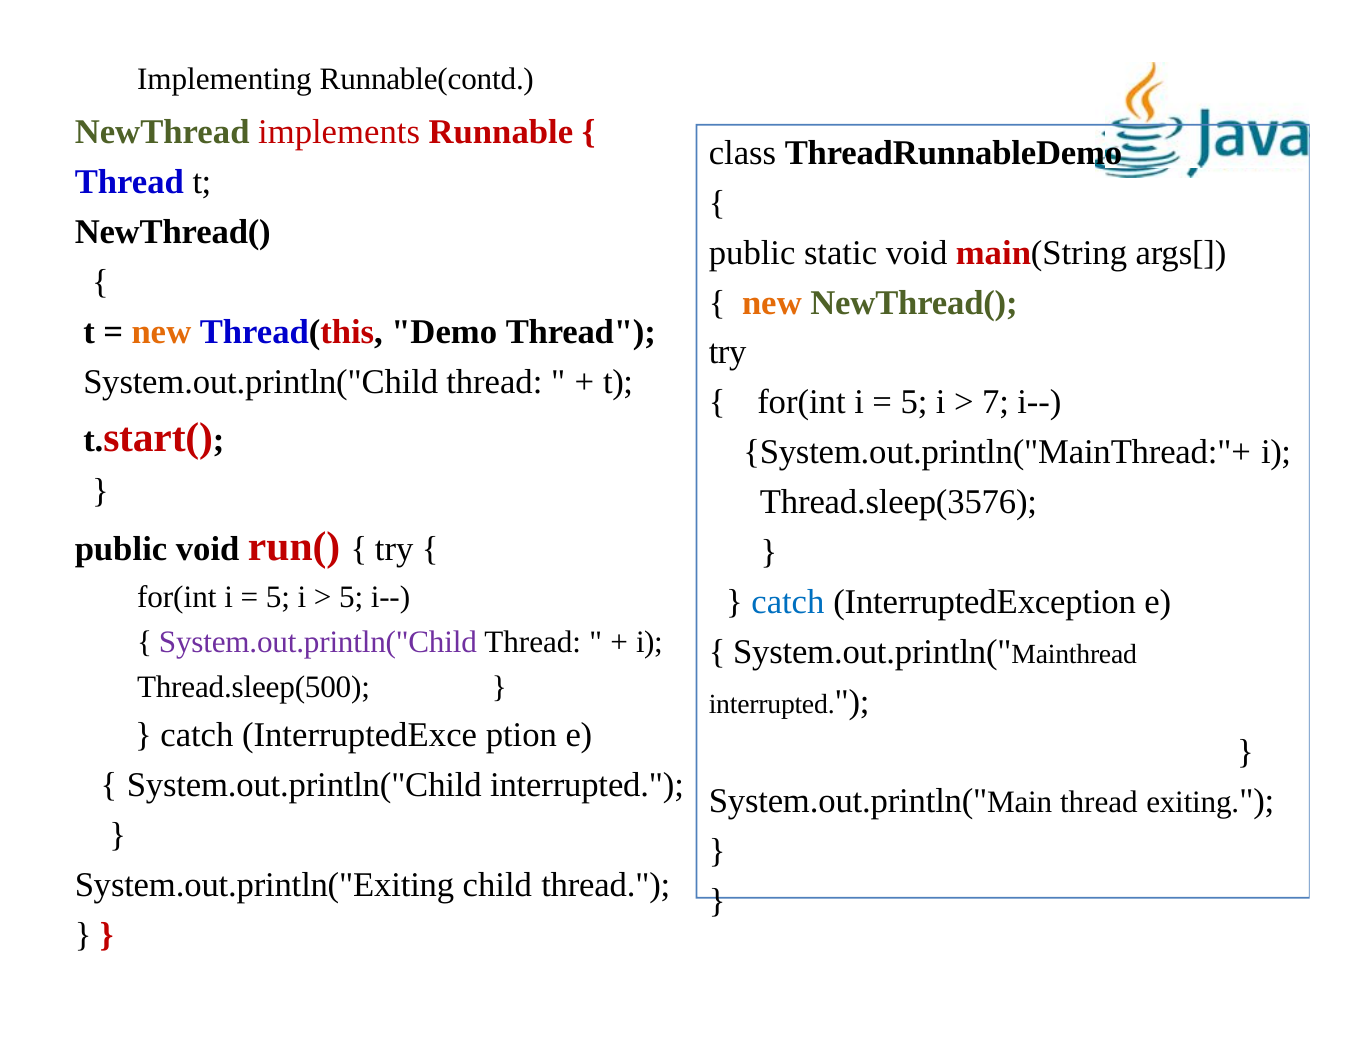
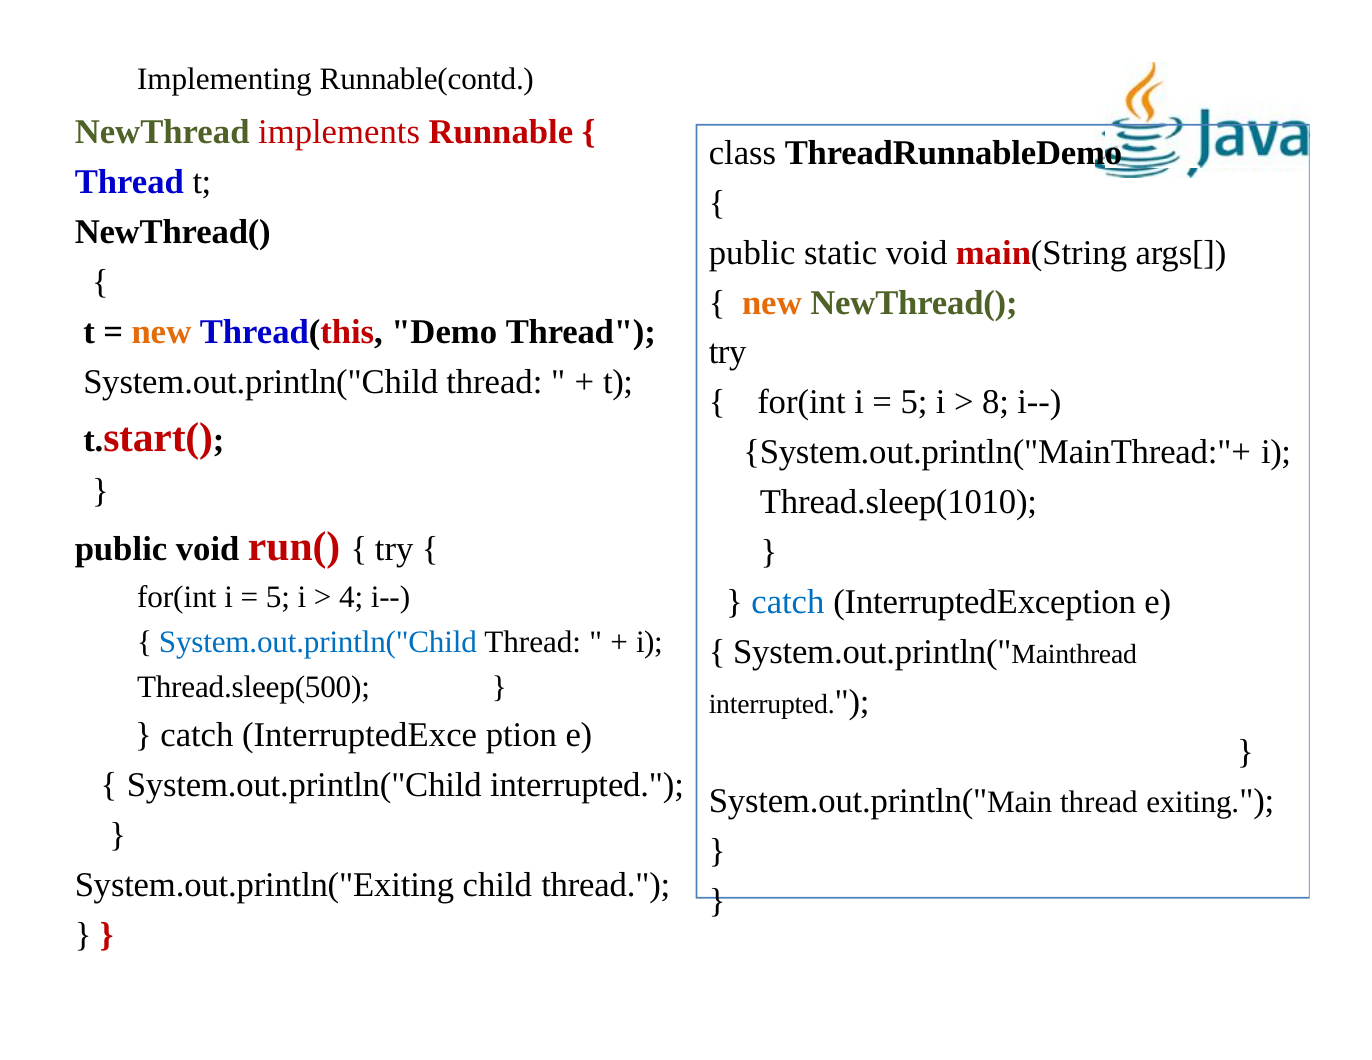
7: 7 -> 8 (996, 402)
Thread.sleep(3576: Thread.sleep(3576 -> Thread.sleep(1010 (898, 502)
5: 5 -> 4 (351, 598)
System.out.println("Child colour: purple -> blue (318, 643)
